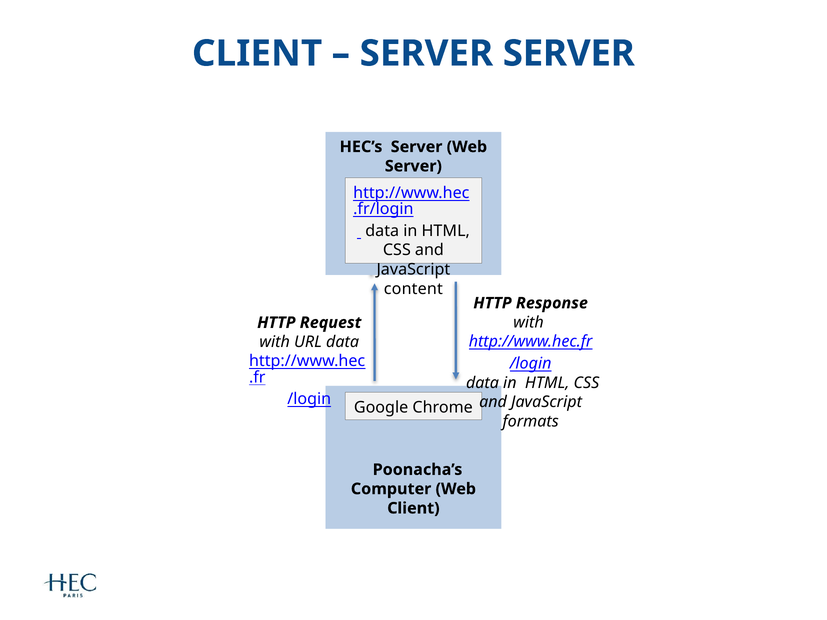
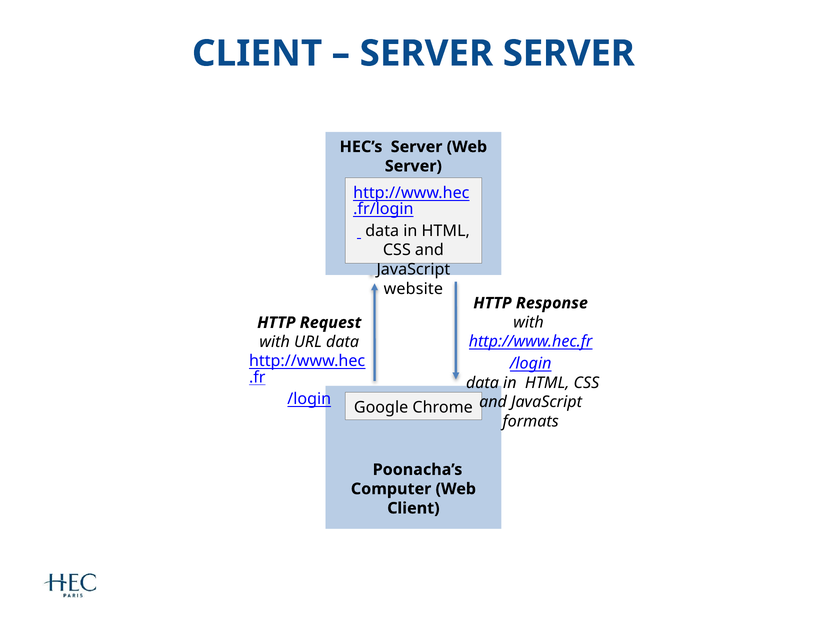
content: content -> website (413, 289)
